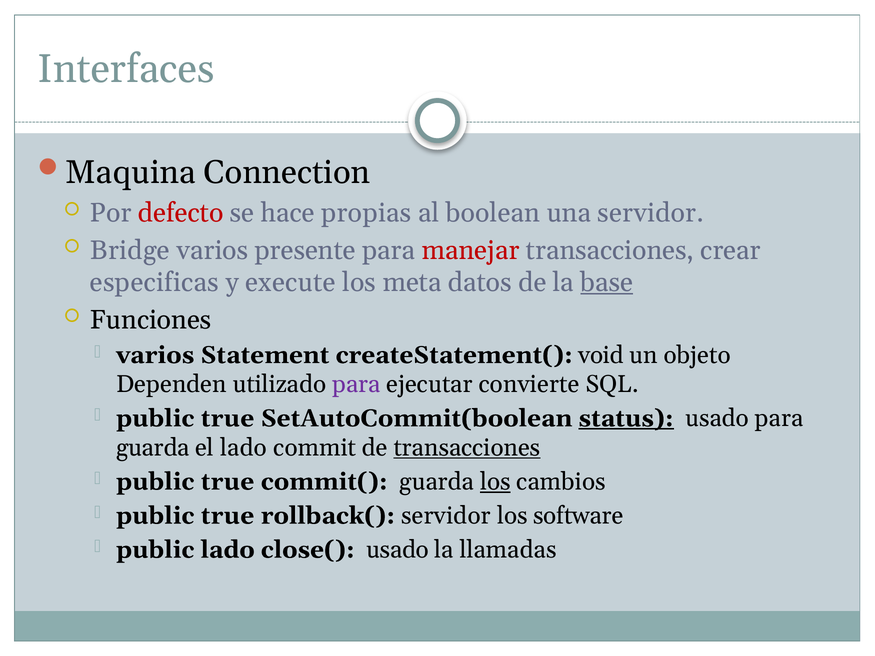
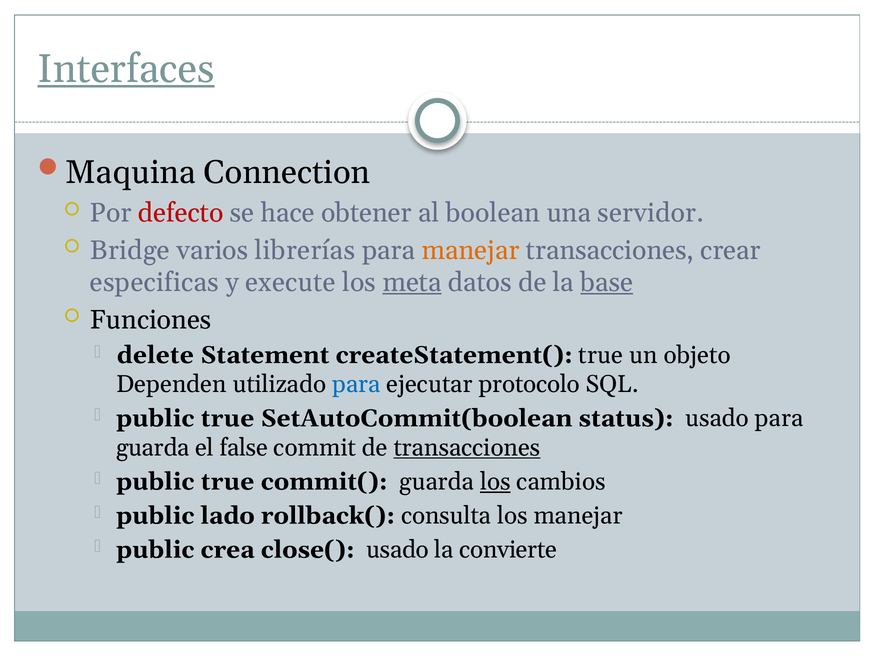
Interfaces underline: none -> present (126, 69)
propias: propias -> obtener (366, 213)
presente: presente -> librerías (305, 250)
manejar colour: red -> orange (471, 250)
meta underline: none -> present (412, 282)
varios: varios -> delete (155, 355)
createStatement( void: void -> true (601, 355)
para colour: purple -> blue (356, 384)
convierte: convierte -> protocolo (529, 384)
status underline: present -> none (626, 418)
el lado: lado -> false (244, 448)
true: true -> lado (228, 516)
rollback( servidor: servidor -> consulta (446, 516)
los software: software -> manejar (578, 516)
public lado: lado -> crea (228, 550)
llamadas: llamadas -> convierte (508, 550)
